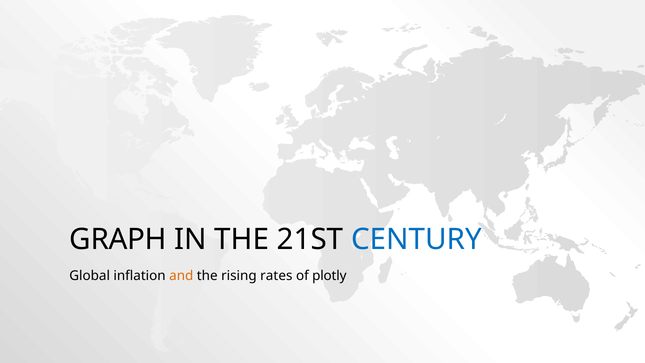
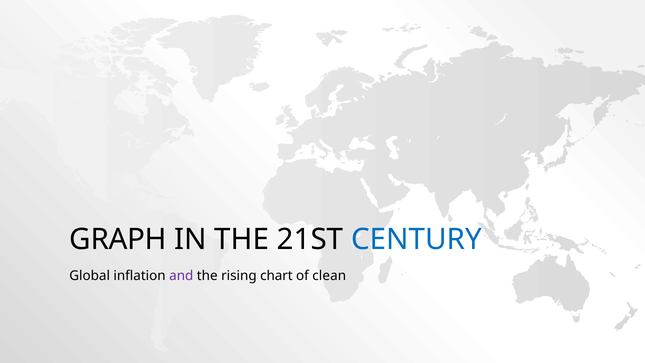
and colour: orange -> purple (181, 276)
rates: rates -> chart (276, 276)
plotly: plotly -> clean (329, 276)
